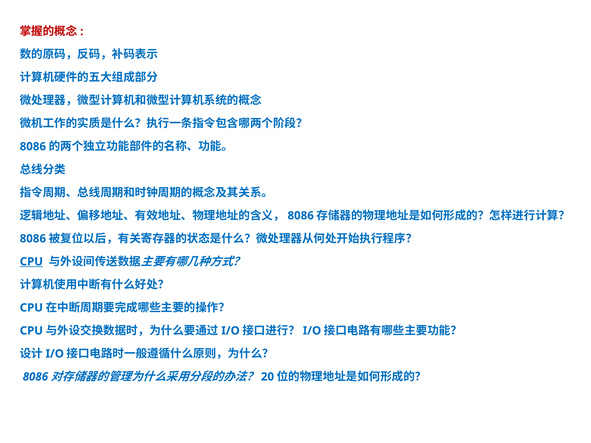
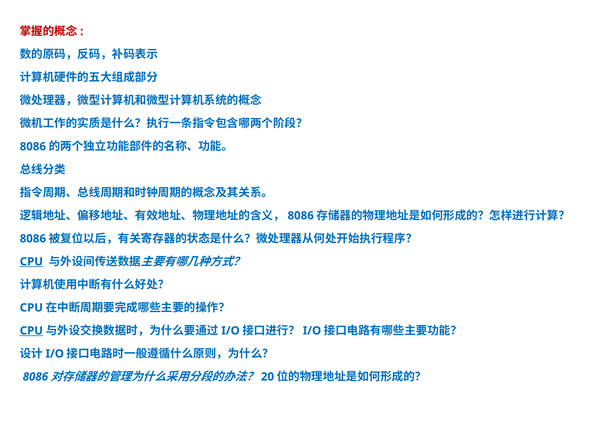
CPU underline: none -> present (31, 331)
